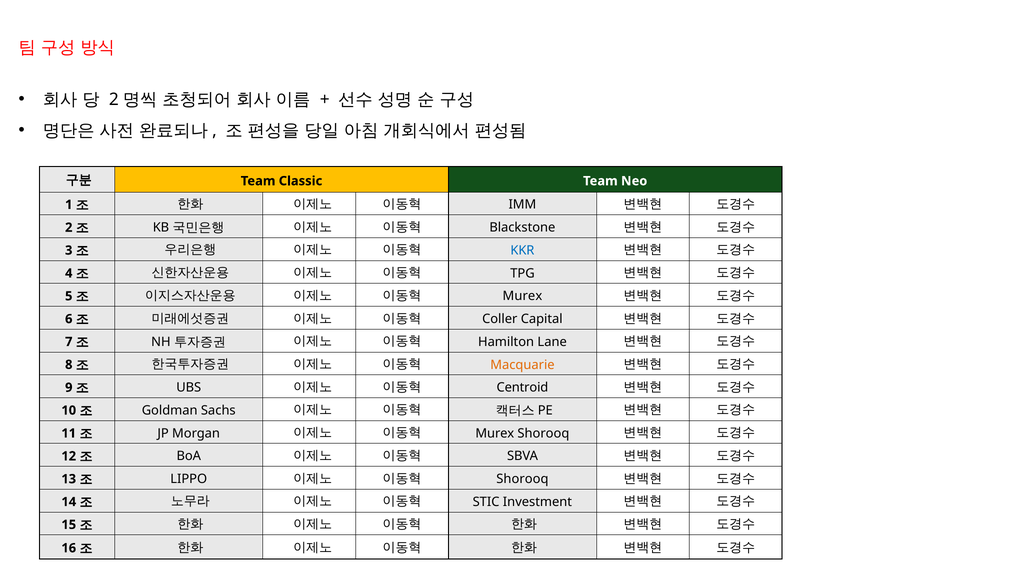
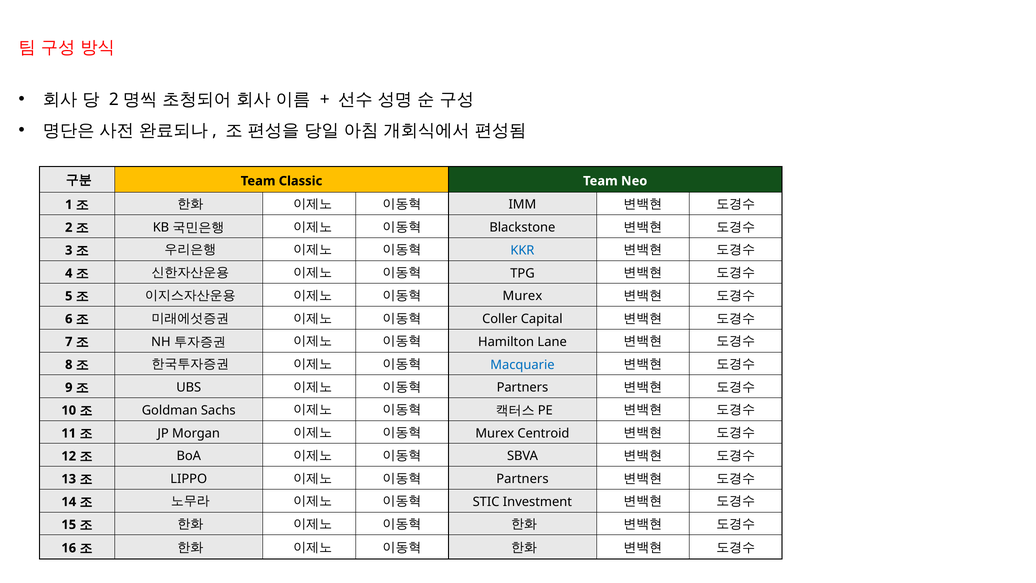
Macquarie colour: orange -> blue (522, 365)
Centroid: Centroid -> Partners (522, 387)
Murex Shorooq: Shorooq -> Centroid (543, 433)
Shorooq: Shorooq -> Partners (522, 479)
